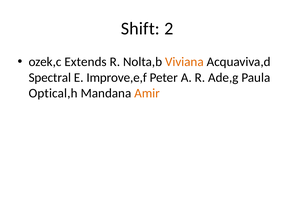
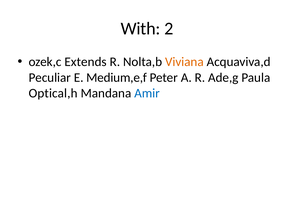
Shift: Shift -> With (140, 28)
Spectral: Spectral -> Peculiar (50, 77)
Improve,e,f: Improve,e,f -> Medium,e,f (117, 77)
Amir colour: orange -> blue (147, 93)
